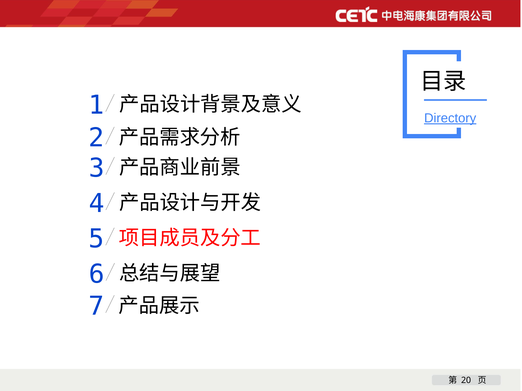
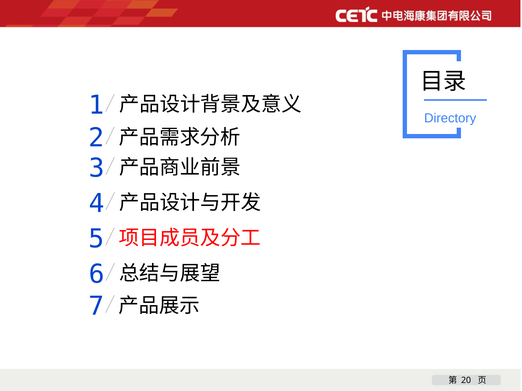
Directory underline: present -> none (450, 118)
